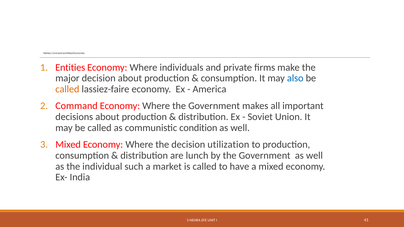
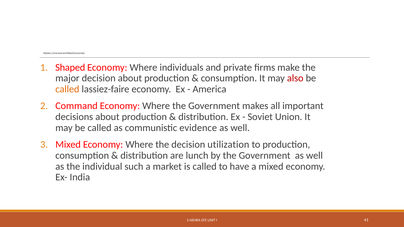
Entities: Entities -> Shaped (70, 68)
also colour: blue -> red (295, 78)
condition: condition -> evidence (198, 128)
